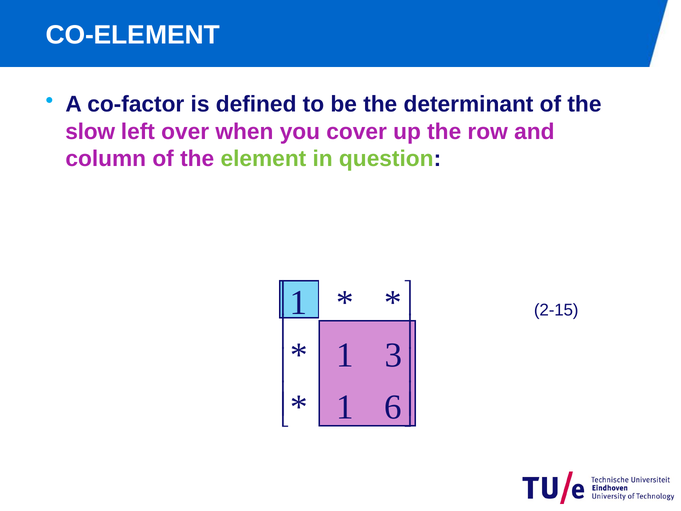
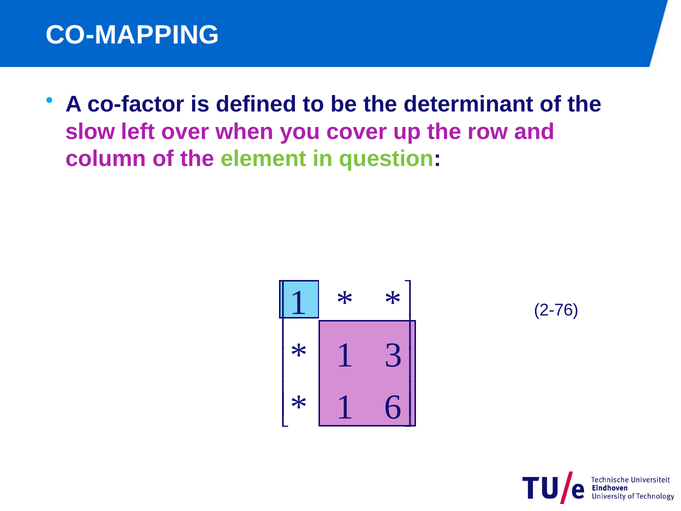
CO-ELEMENT: CO-ELEMENT -> CO-MAPPING (133, 35)
2-15: 2-15 -> 2-76 (556, 310)
